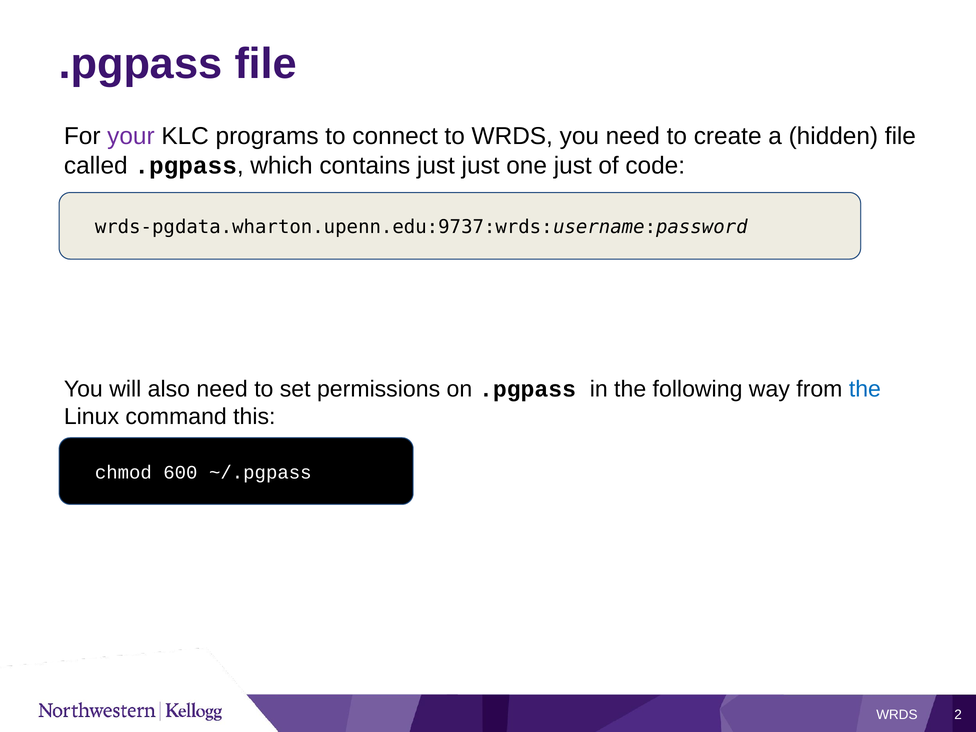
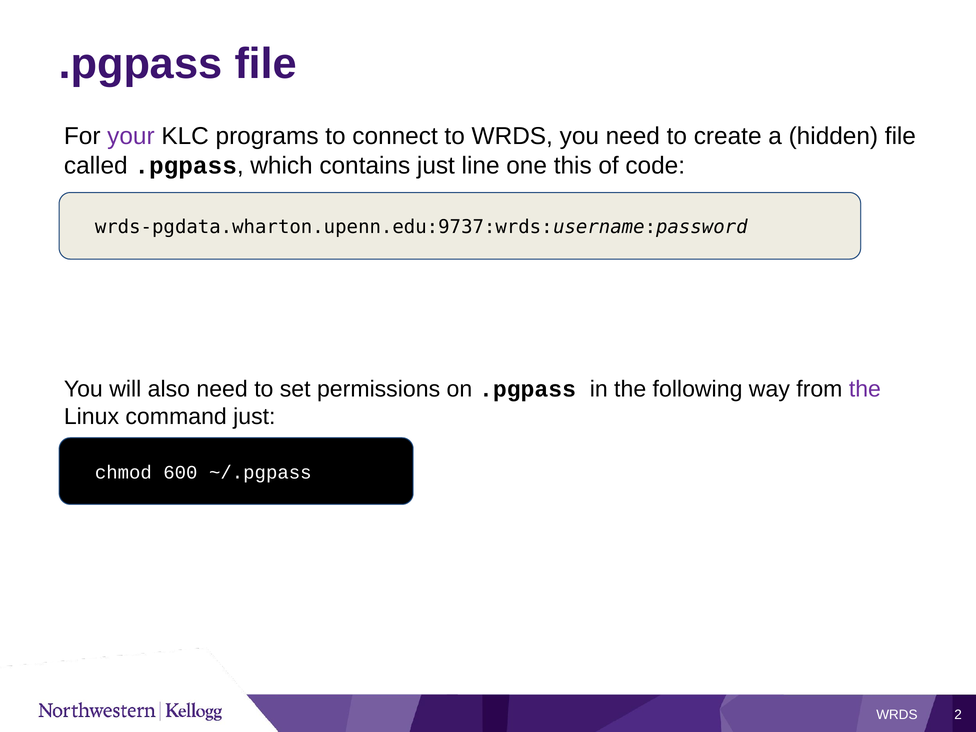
just just: just -> line (481, 166)
one just: just -> this (573, 166)
the colour: blue -> purple (865, 389)
command this: this -> just (254, 417)
